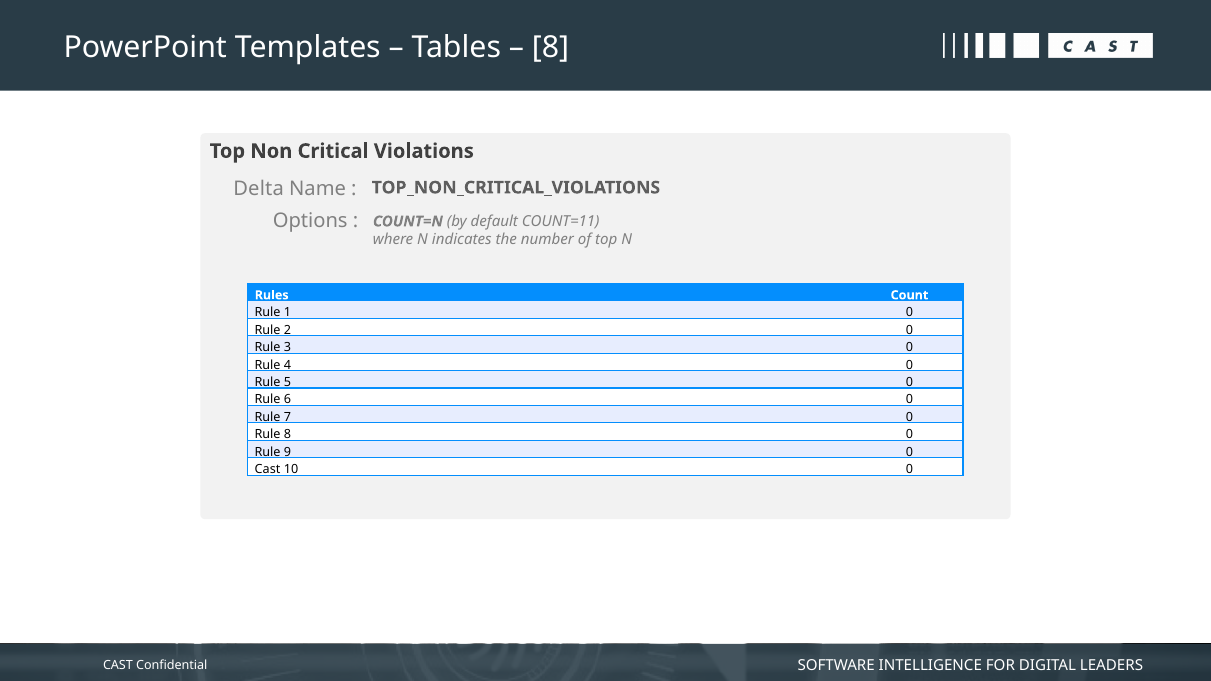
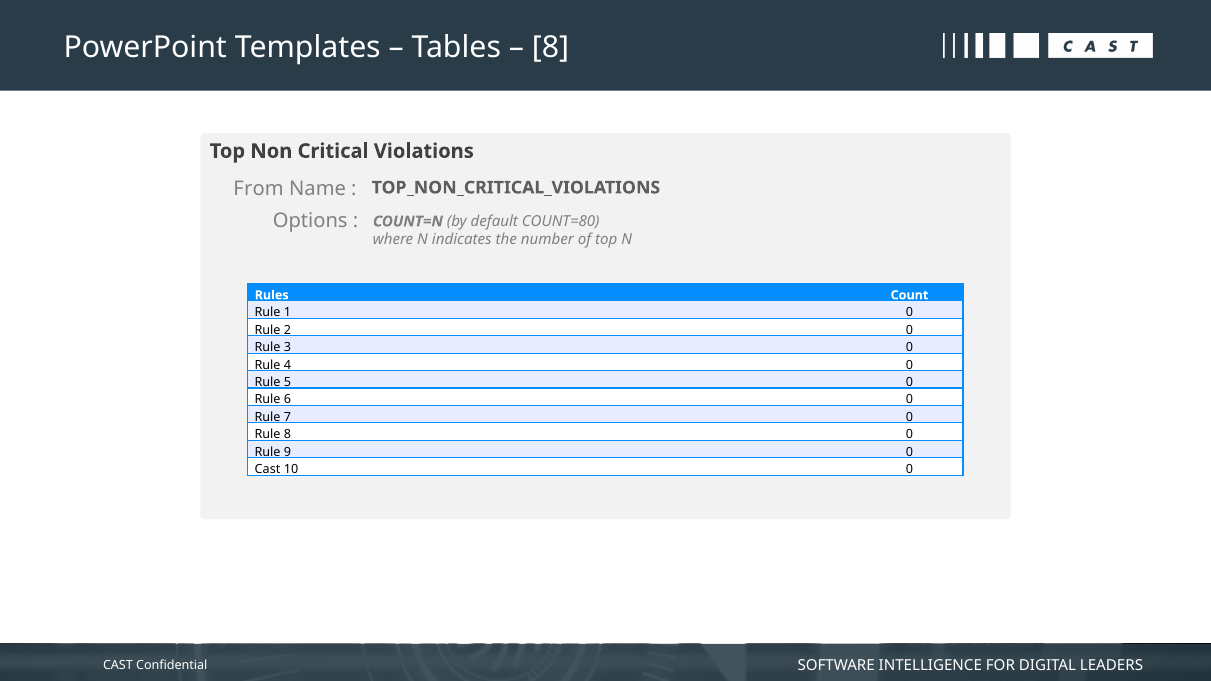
Delta: Delta -> From (259, 189)
COUNT=11: COUNT=11 -> COUNT=80 (561, 221)
